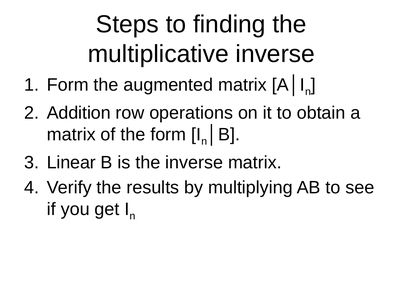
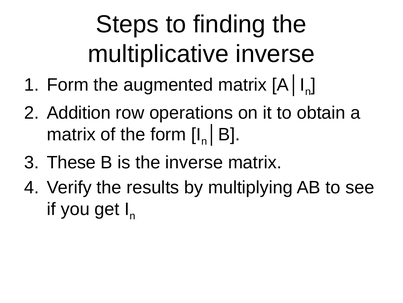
Linear: Linear -> These (71, 162)
